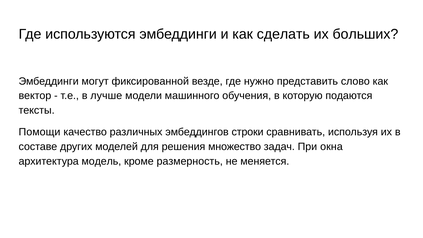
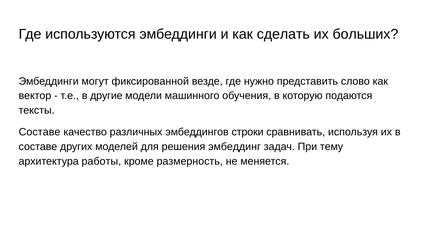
лучше: лучше -> другие (106, 96)
Помощи: Помощи -> Составе (40, 132)
множество: множество -> эмбеддинг (235, 147)
окна: окна -> тему (332, 147)
модель: модель -> работы (101, 161)
